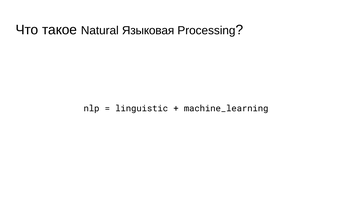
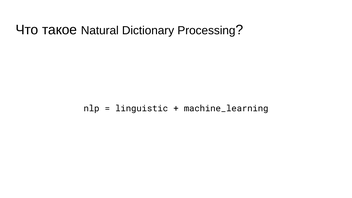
Языковая: Языковая -> Dictionary (148, 30)
